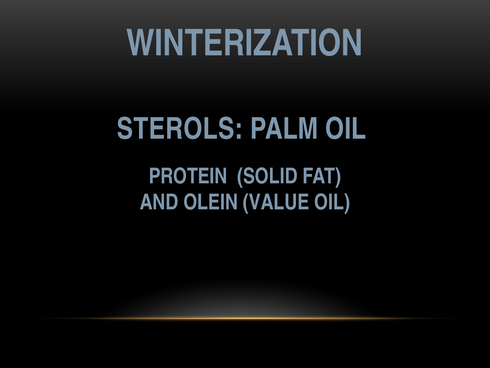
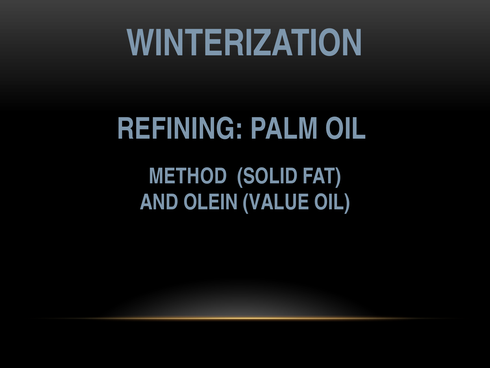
STEROLS: STEROLS -> REFINING (180, 129)
PROTEIN: PROTEIN -> METHOD (188, 176)
